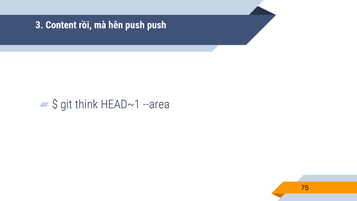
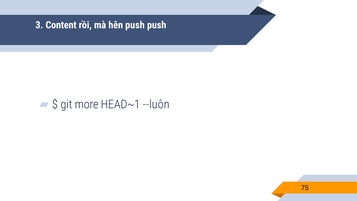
think: think -> more (87, 104)
--area: --area -> --luôn (156, 104)
